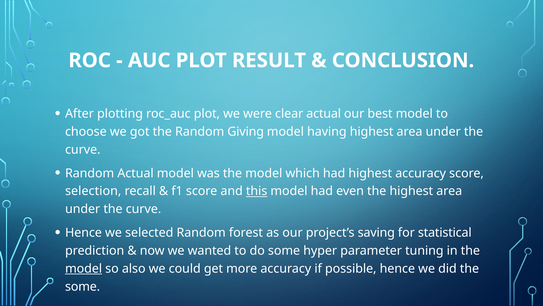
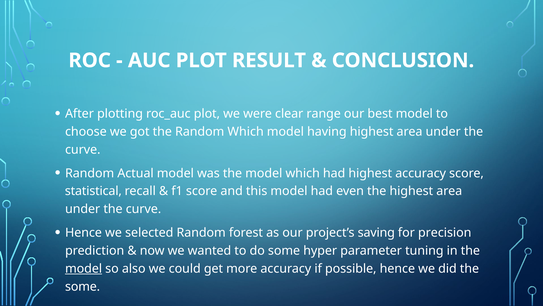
clear actual: actual -> range (324, 114)
Random Giving: Giving -> Which (246, 131)
selection: selection -> statistical (93, 191)
this underline: present -> none (257, 191)
statistical: statistical -> precision (445, 232)
